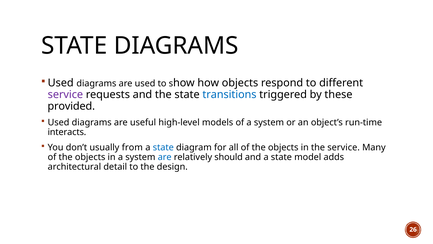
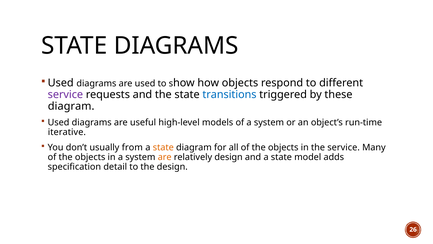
provided: provided -> diagram (71, 106)
interacts: interacts -> iterative (67, 132)
state colour: blue -> orange (163, 147)
are colour: blue -> orange (165, 157)
relatively should: should -> design (229, 157)
architectural: architectural -> specification (74, 167)
